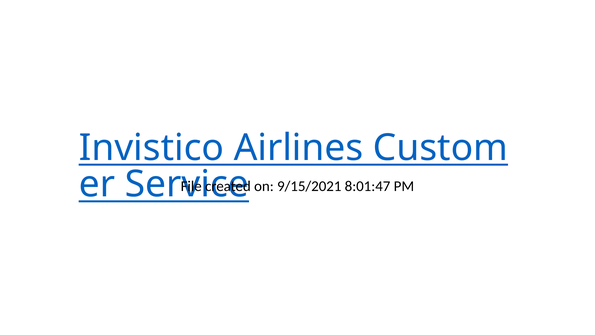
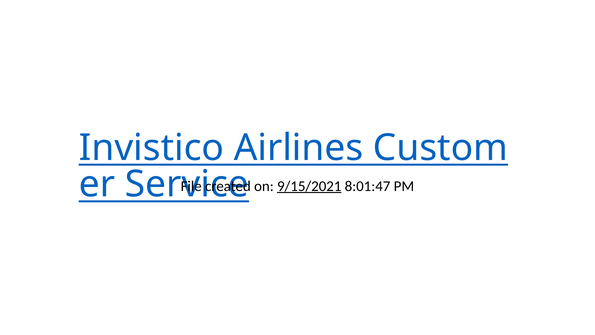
9/15/2021 underline: none -> present (309, 186)
